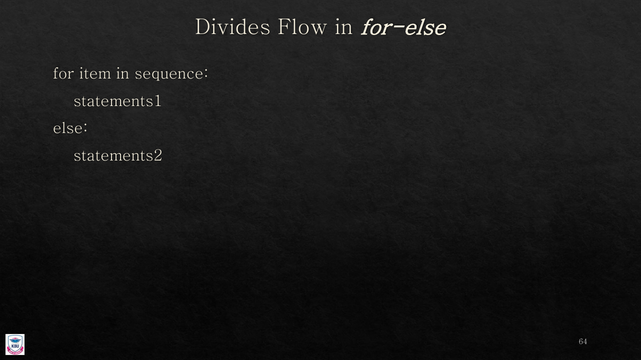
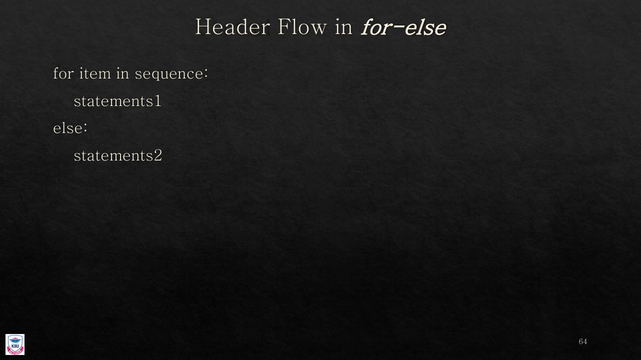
Divides: Divides -> Header (233, 27)
